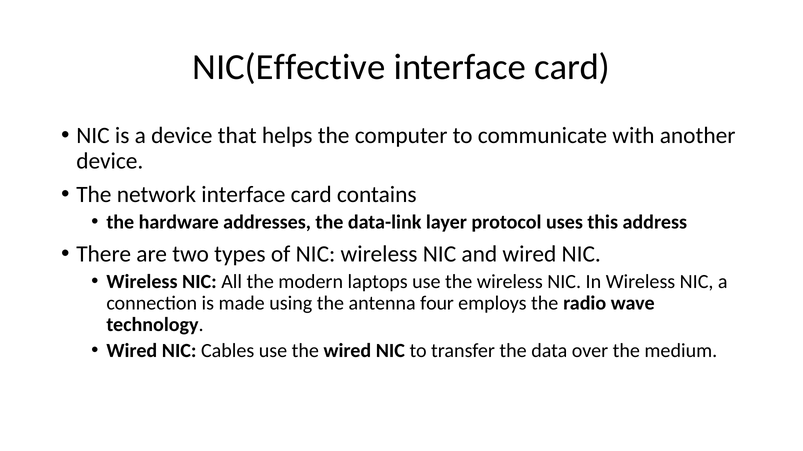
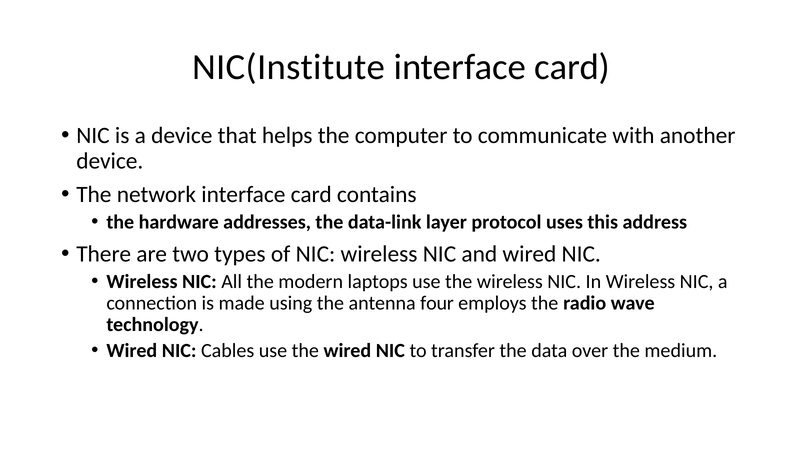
NIC(Effective: NIC(Effective -> NIC(Institute (289, 67)
